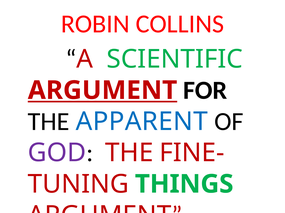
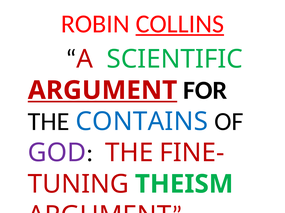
COLLINS underline: none -> present (180, 24)
APPARENT: APPARENT -> CONTAINS (142, 122)
THINGS: THINGS -> THEISM (184, 185)
